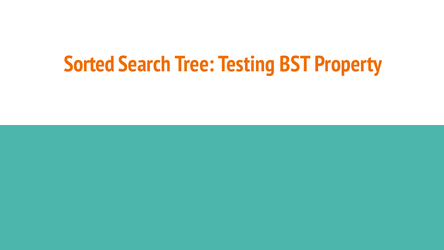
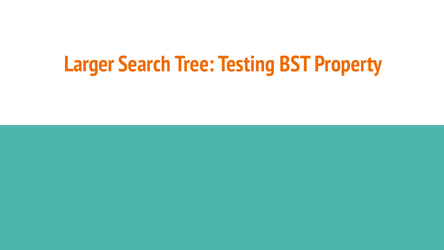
Sorted: Sorted -> Larger (89, 64)
